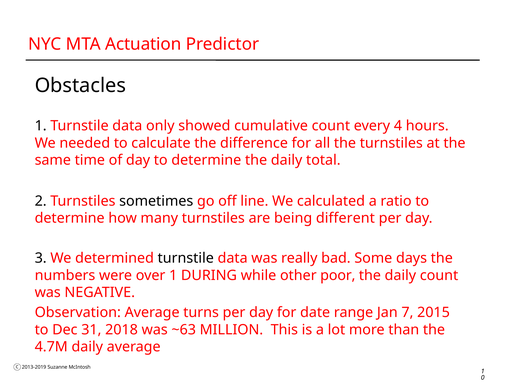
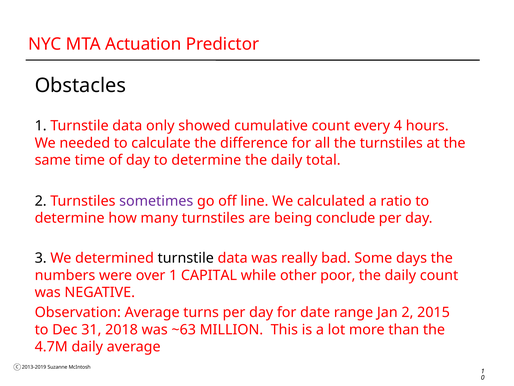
sometimes colour: black -> purple (156, 201)
different: different -> conclude (346, 218)
DURING: DURING -> CAPITAL (209, 275)
Jan 7: 7 -> 2 (407, 312)
